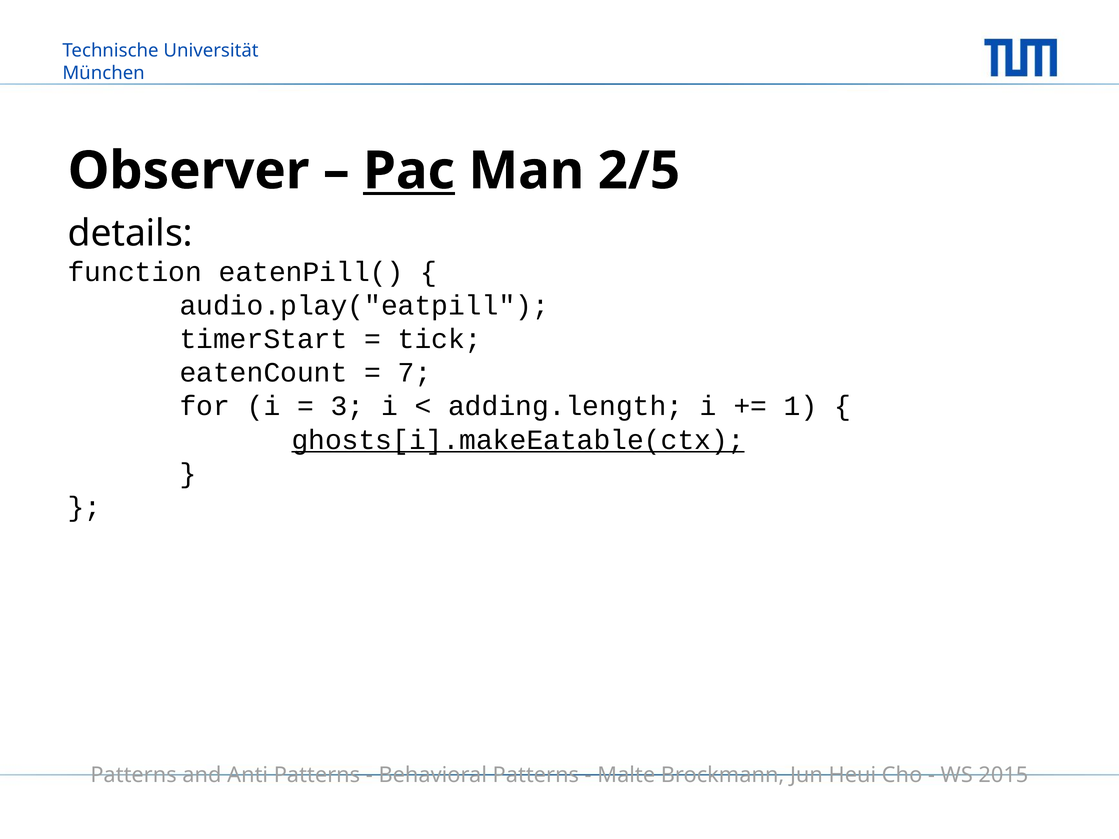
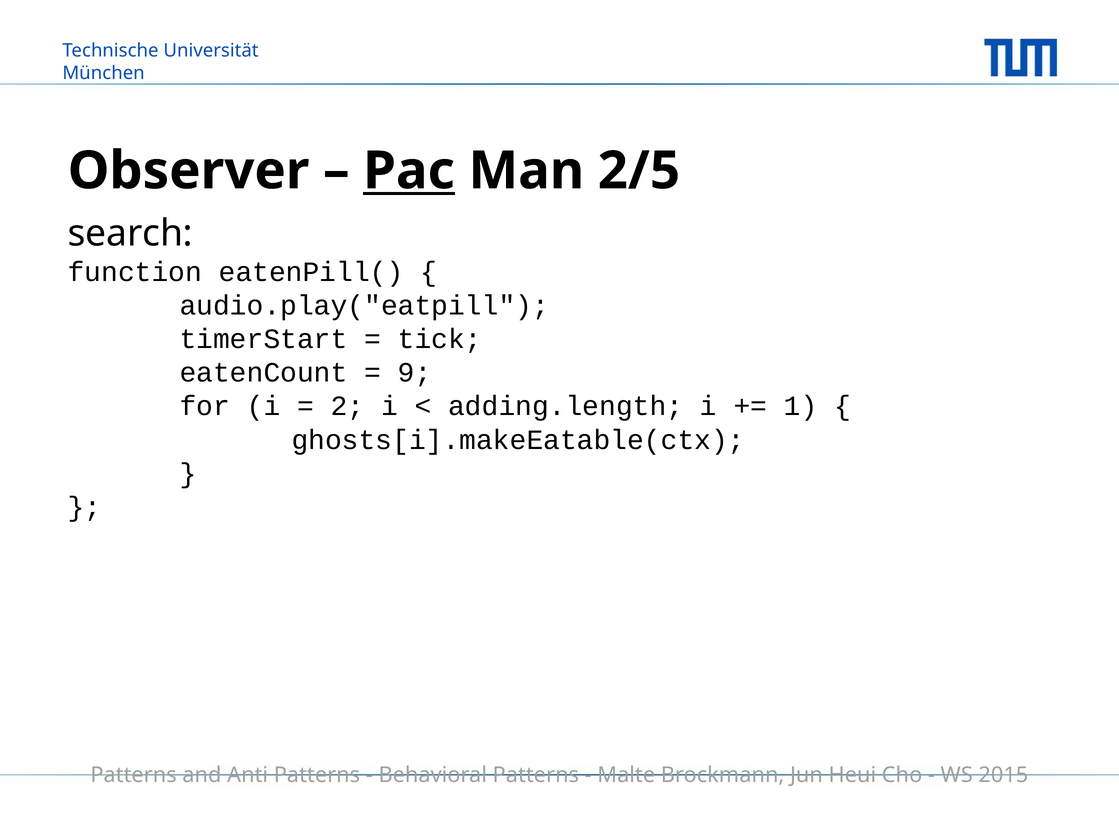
details: details -> search (130, 234)
7: 7 -> 9 (415, 373)
3: 3 -> 2 (347, 406)
ghosts[i].makeEatable(ctx underline: present -> none (518, 440)
